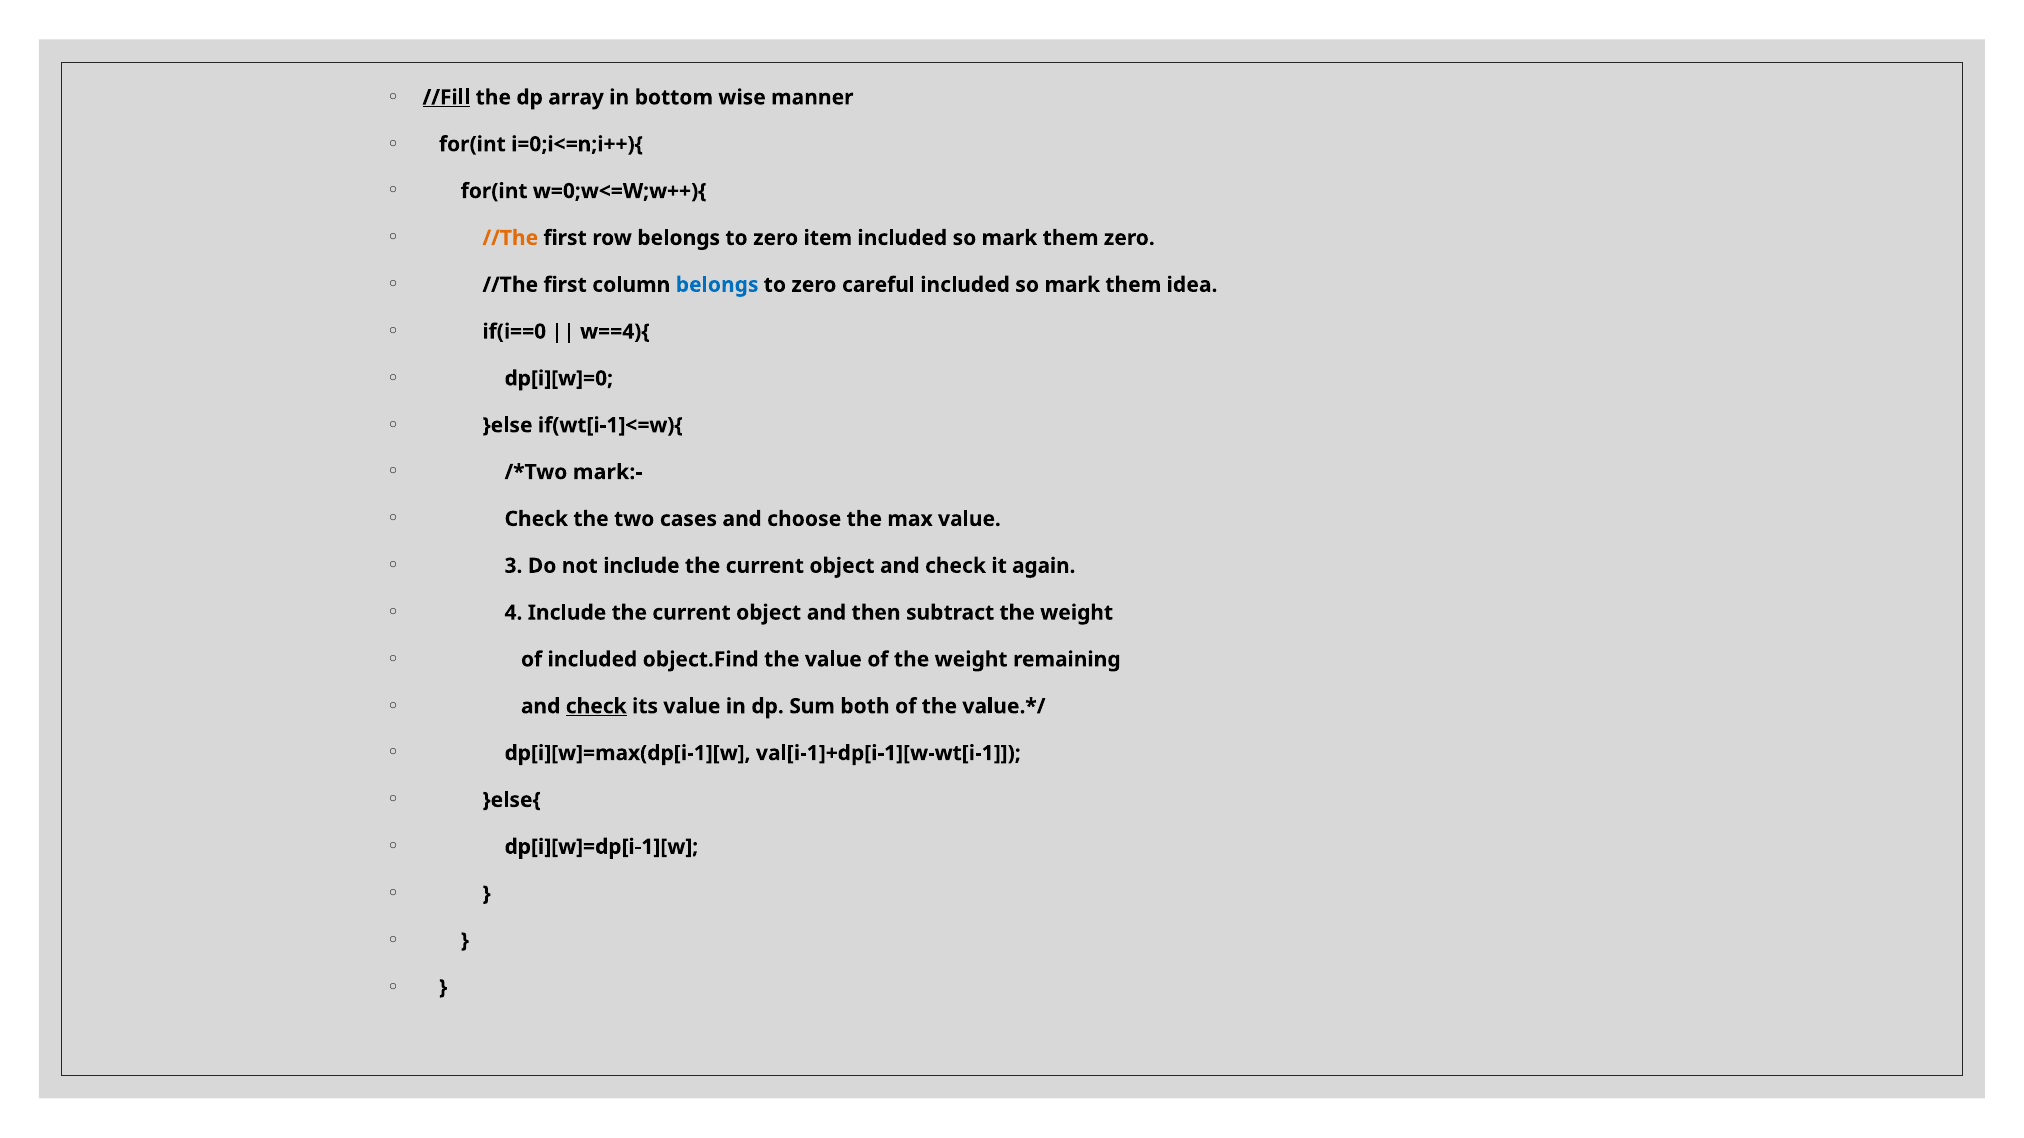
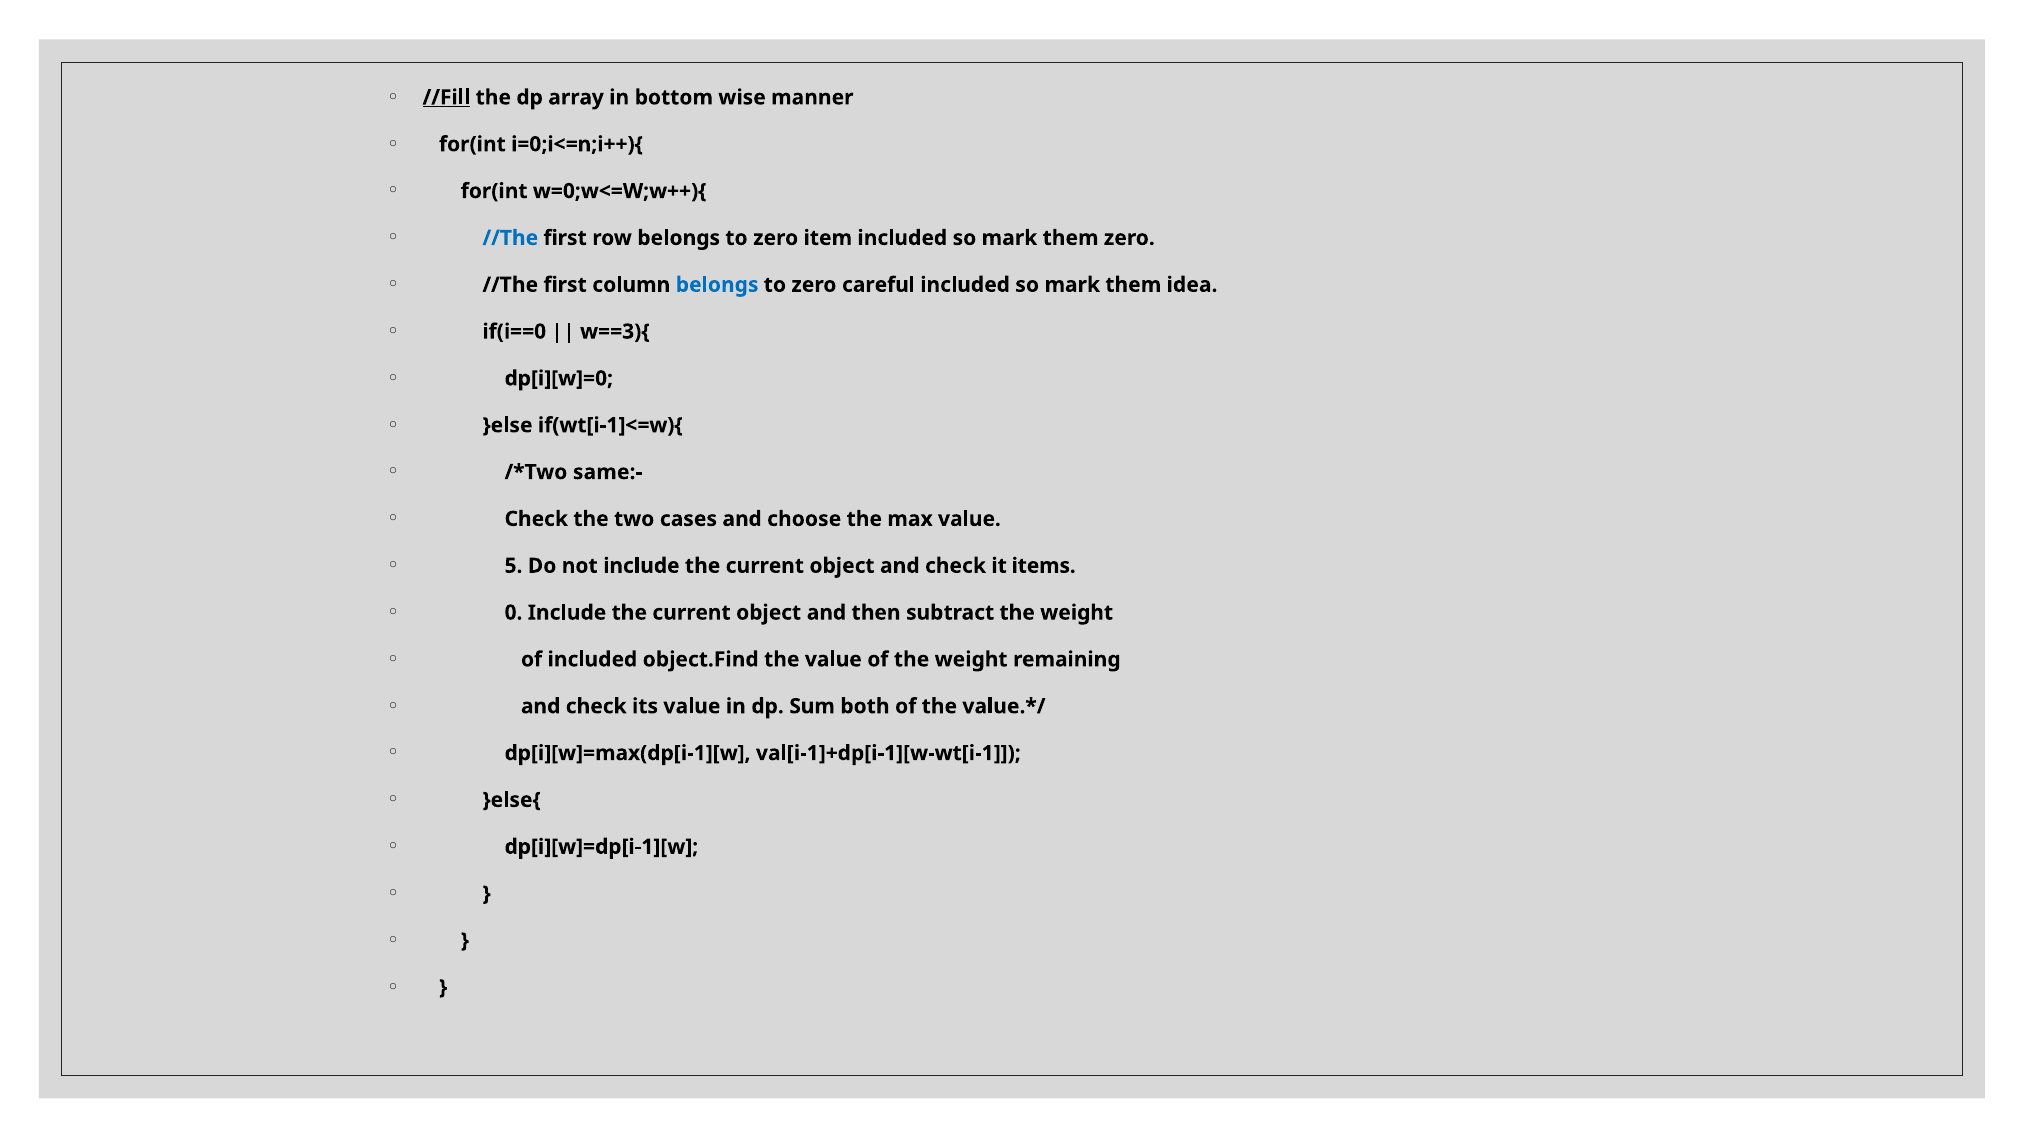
//The colour: orange -> blue (510, 238)
w==4){: w==4){ -> w==3){ (615, 332)
mark:-: mark:- -> same:- (608, 472)
3: 3 -> 5 (513, 566)
again: again -> items (1044, 566)
4: 4 -> 0 (513, 613)
check underline: present -> none (596, 707)
